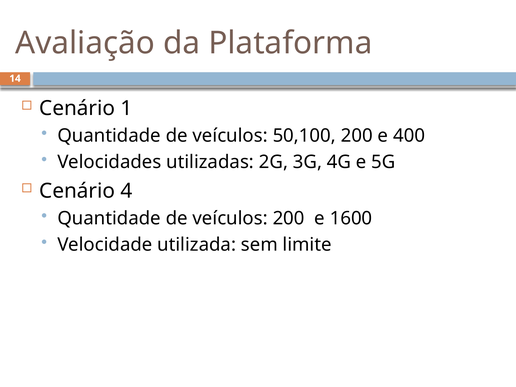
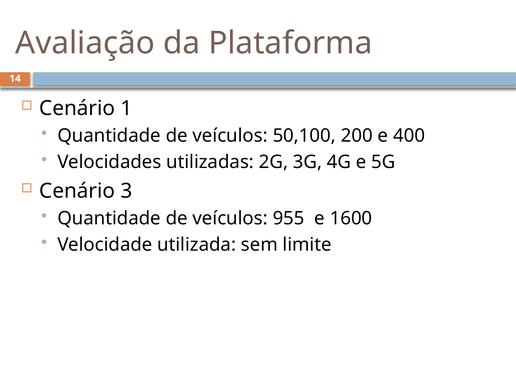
4: 4 -> 3 (127, 191)
veículos 200: 200 -> 955 (289, 218)
